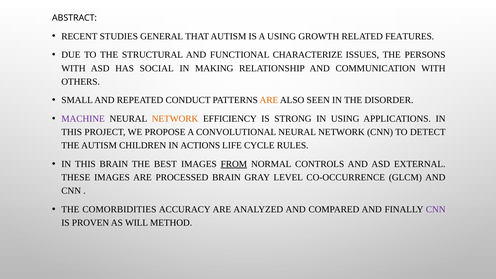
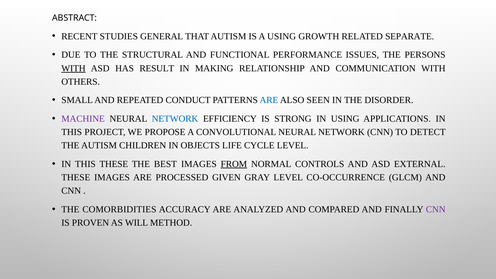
FEATURES: FEATURES -> SEPARATE (410, 36)
CHARACTERIZE: CHARACTERIZE -> PERFORMANCE (308, 55)
WITH underline: none -> present (74, 68)
SOCIAL: SOCIAL -> RESULT (157, 68)
ARE colour: orange -> blue (269, 100)
NETWORK colour: orange -> blue (175, 119)
ACTIONS: ACTIONS -> OBJECTS (200, 146)
CYCLE RULES: RULES -> LEVEL (293, 146)
THIS BRAIN: BRAIN -> THESE (114, 164)
PROCESSED BRAIN: BRAIN -> GIVEN (226, 177)
